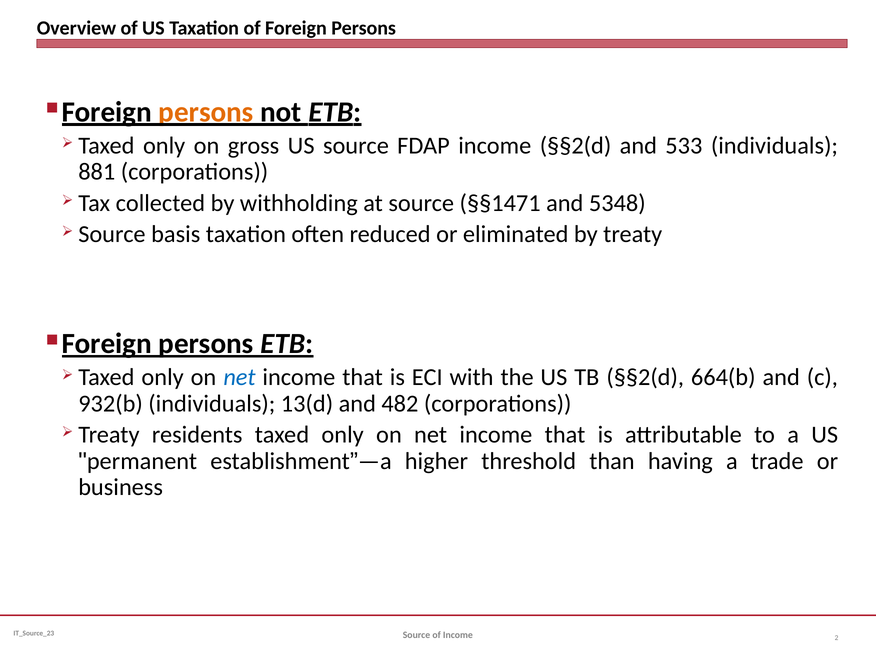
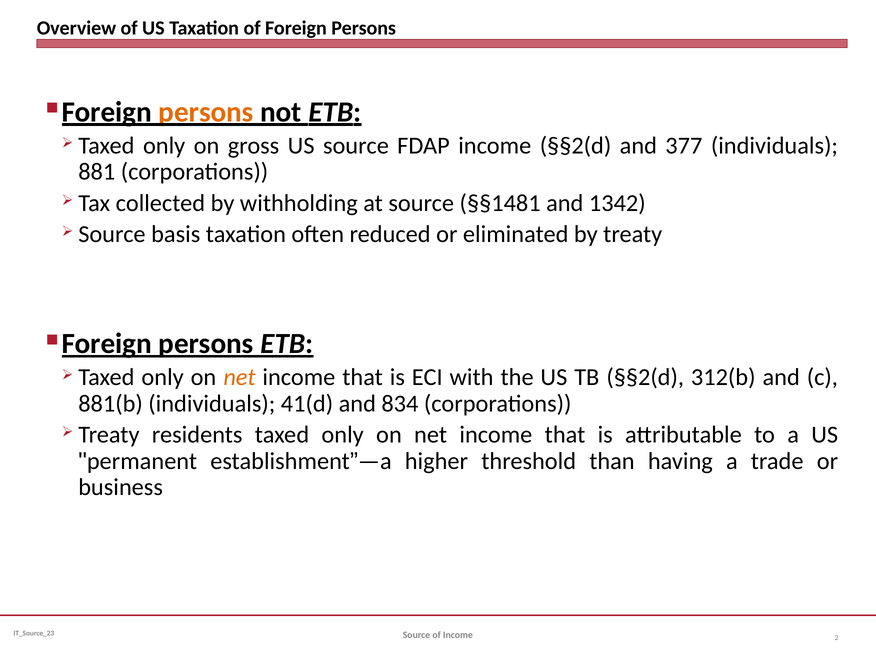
533: 533 -> 377 (684, 146)
§§1471: §§1471 -> §§1481 (500, 203)
5348: 5348 -> 1342 (617, 203)
net colour: blue -> orange (239, 377)
664(b: 664(b -> 312(b (723, 377)
932(b: 932(b -> 881(b (111, 404)
13(d: 13(d -> 41(d (307, 404)
482: 482 -> 834 (400, 404)
